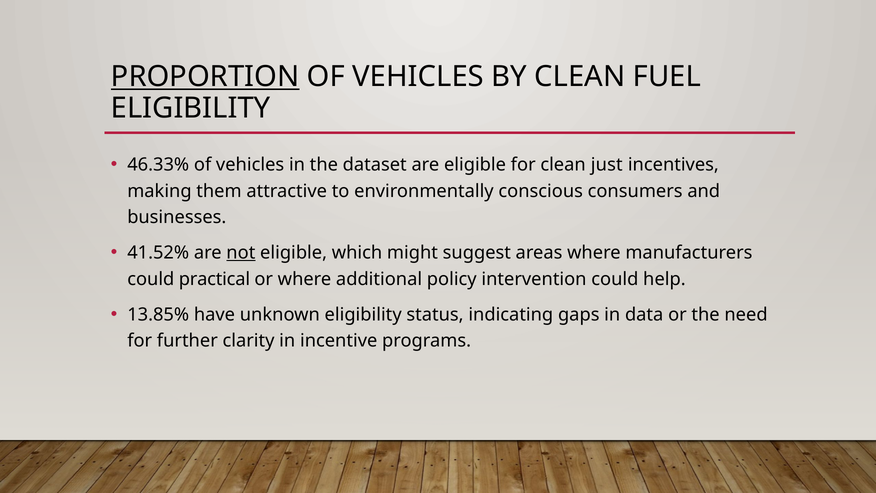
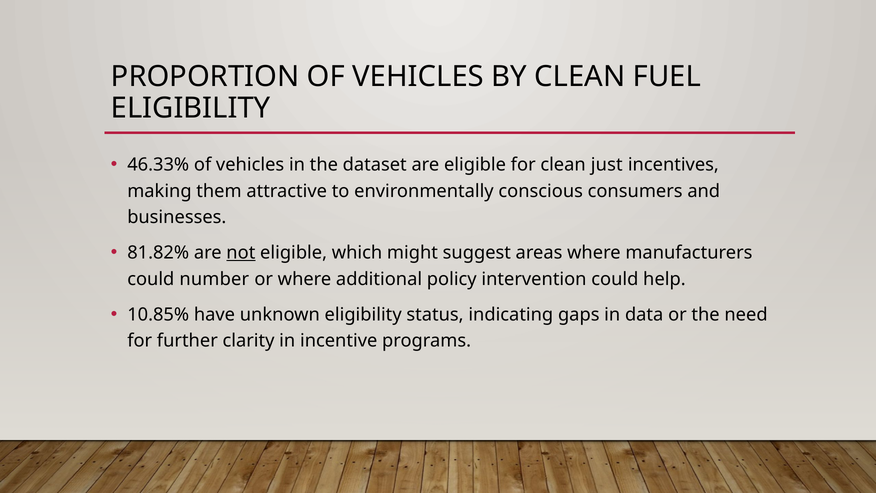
PROPORTION underline: present -> none (205, 77)
41.52%: 41.52% -> 81.82% (158, 253)
practical: practical -> number (214, 279)
13.85%: 13.85% -> 10.85% (158, 314)
